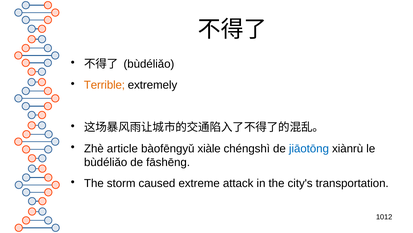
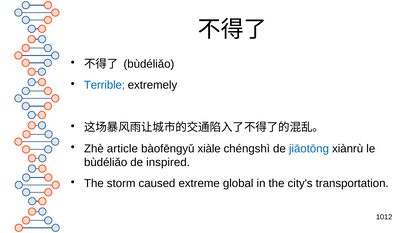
Terrible colour: orange -> blue (104, 85)
fāshēng: fāshēng -> inspired (168, 162)
attack: attack -> global (238, 183)
